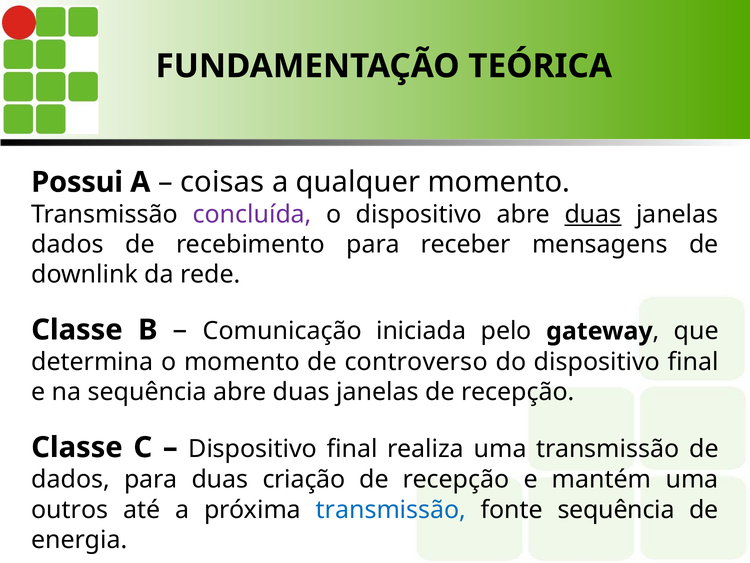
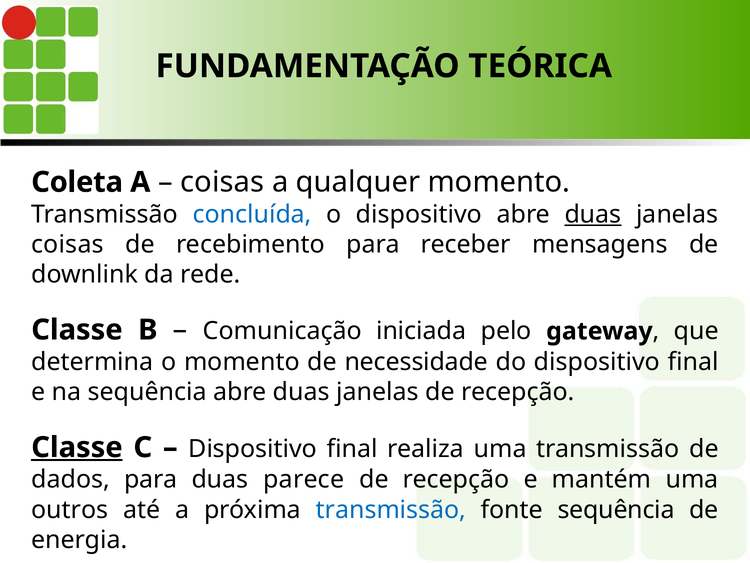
Possui: Possui -> Coleta (77, 182)
concluída colour: purple -> blue (252, 214)
dados: dados -> coisas (68, 244)
controverso: controverso -> necessidade (416, 362)
Classe underline: none -> present (77, 447)
criação: criação -> parece (304, 479)
